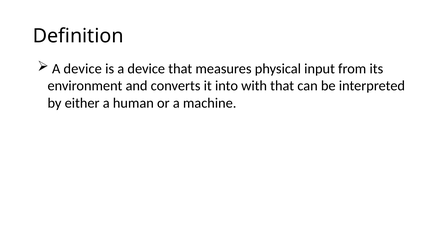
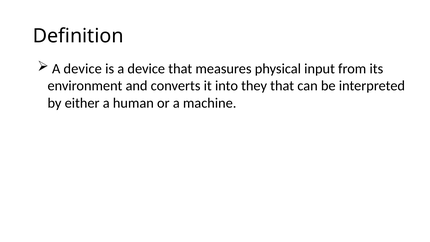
with: with -> they (254, 86)
